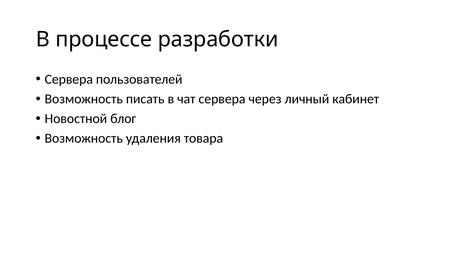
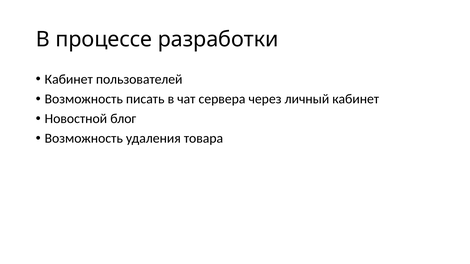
Сервера: Сервера -> Кабинет (69, 79)
